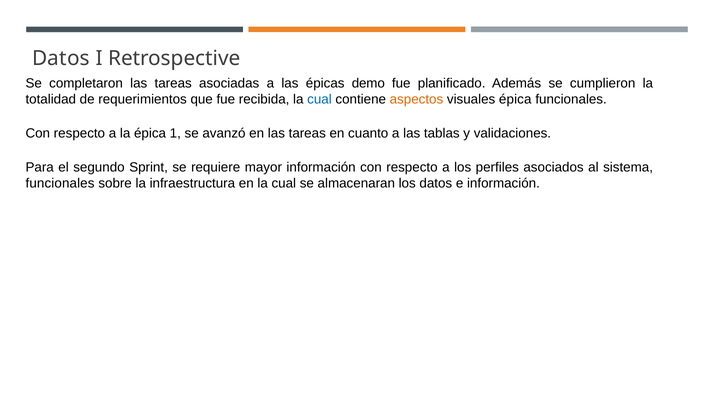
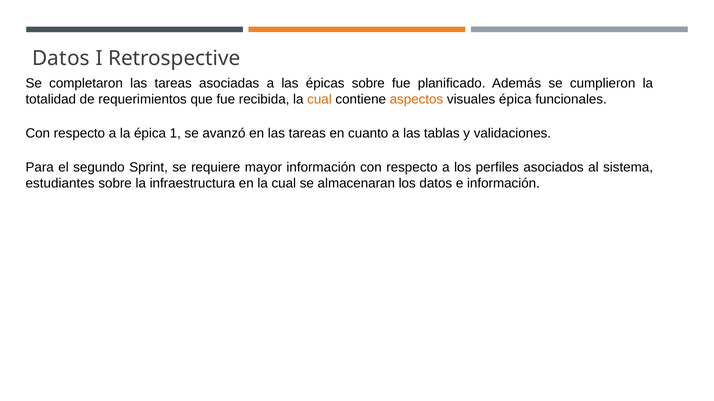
épicas demo: demo -> sobre (368, 84)
cual colour: blue -> orange (319, 100)
funcionales: funcionales -> estudiantes (60, 184)
